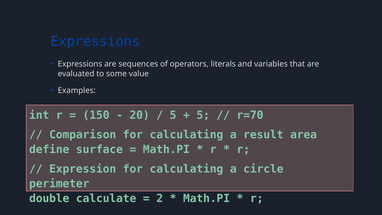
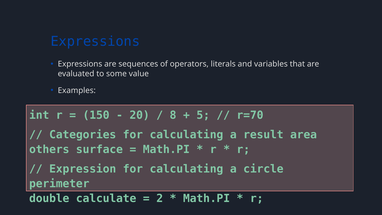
5: 5 -> 8 (173, 115)
Comparison: Comparison -> Categories (83, 135)
define: define -> others (49, 149)
